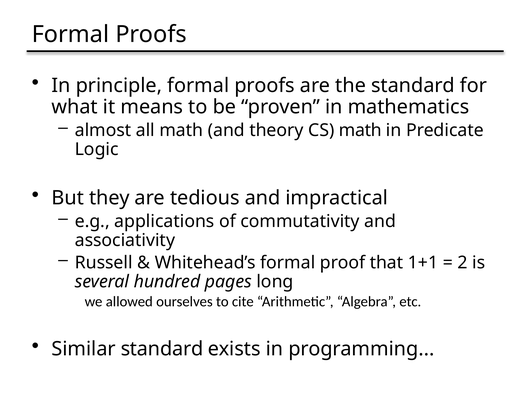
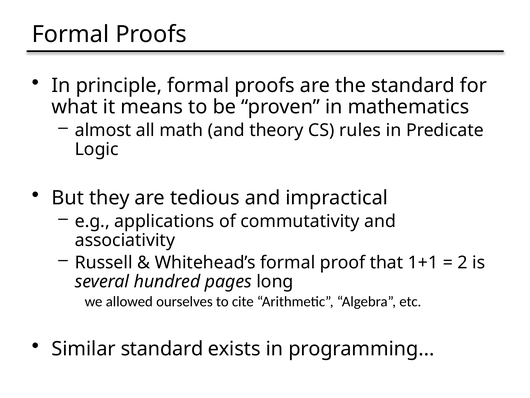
CS math: math -> rules (360, 130)
